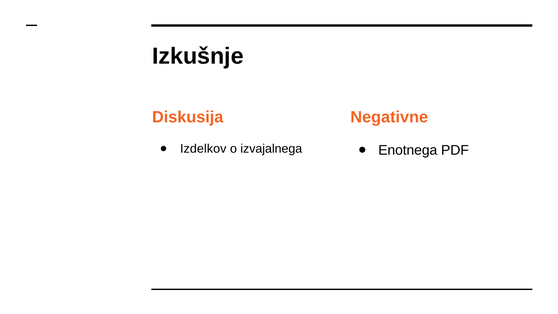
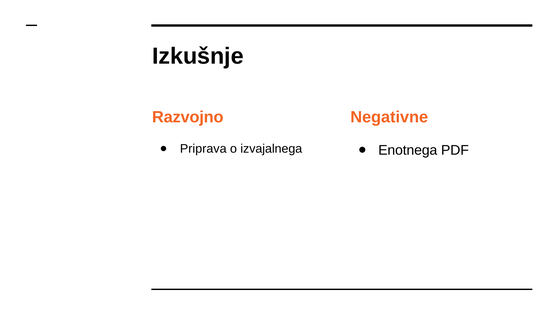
Diskusija: Diskusija -> Razvojno (188, 117)
Izdelkov: Izdelkov -> Priprava (203, 149)
